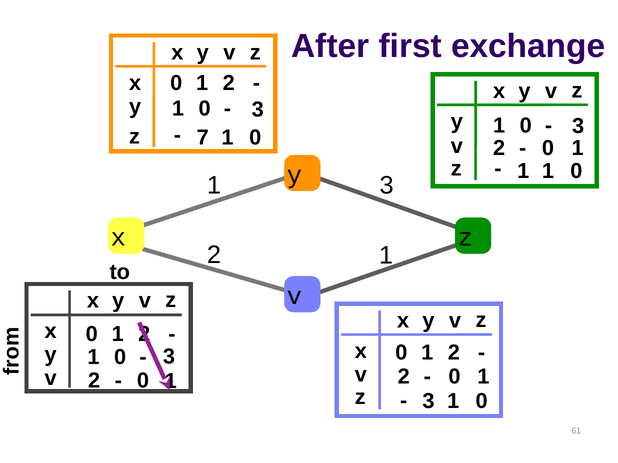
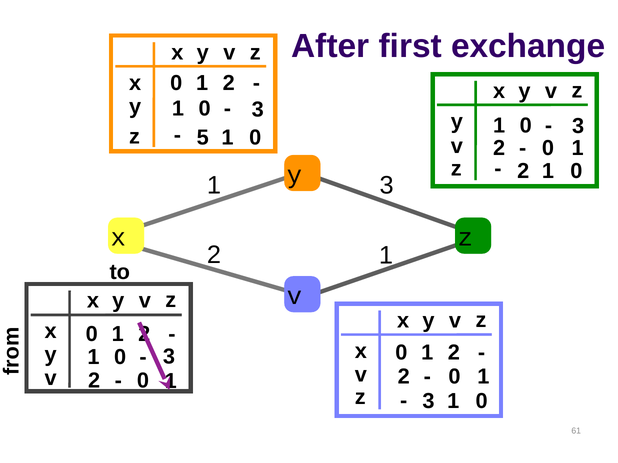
7: 7 -> 5 (203, 138)
1: 1 -> 2 (523, 171)
